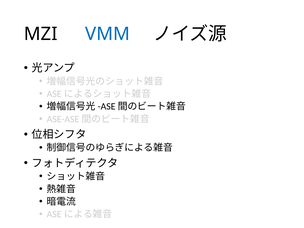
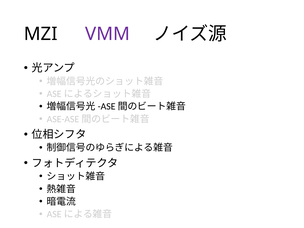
VMM colour: blue -> purple (108, 34)
